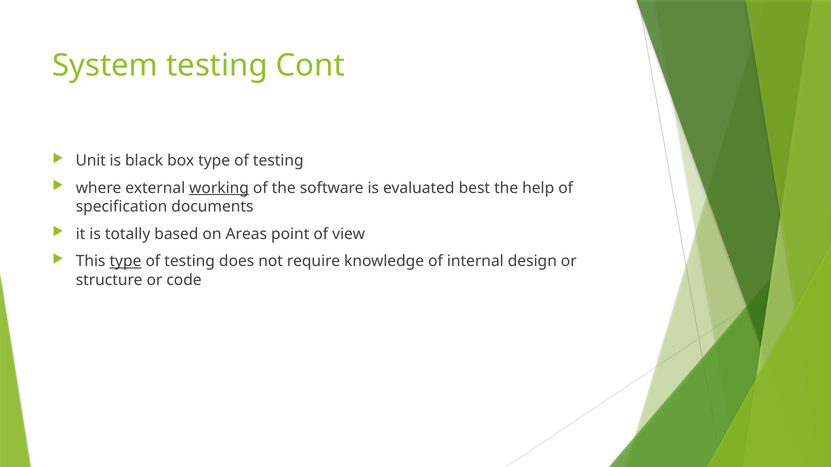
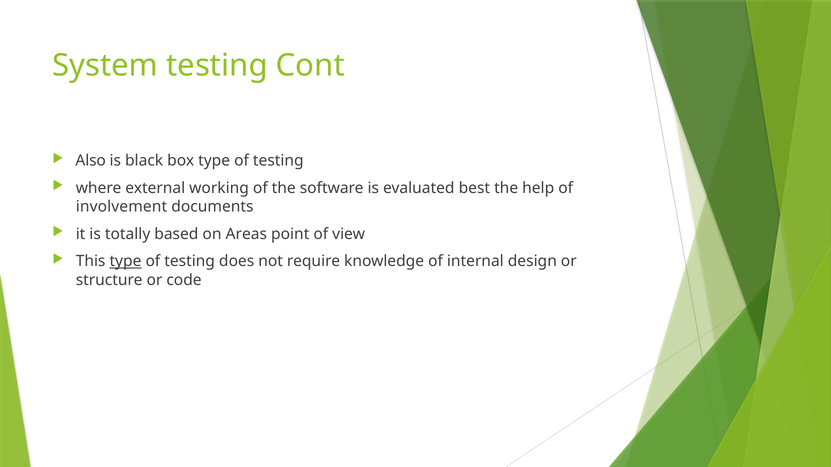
Unit: Unit -> Also (91, 161)
working underline: present -> none (219, 188)
specification: specification -> involvement (121, 207)
